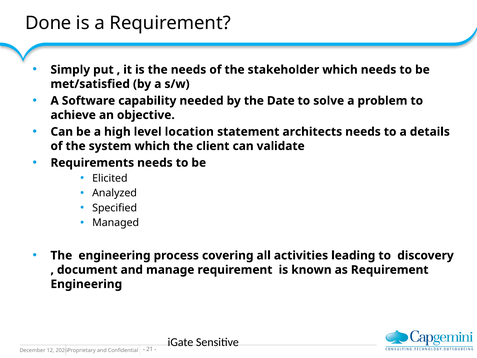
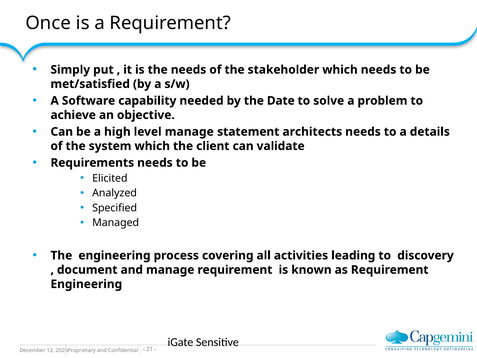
Done: Done -> Once (48, 23)
level location: location -> manage (189, 132)
